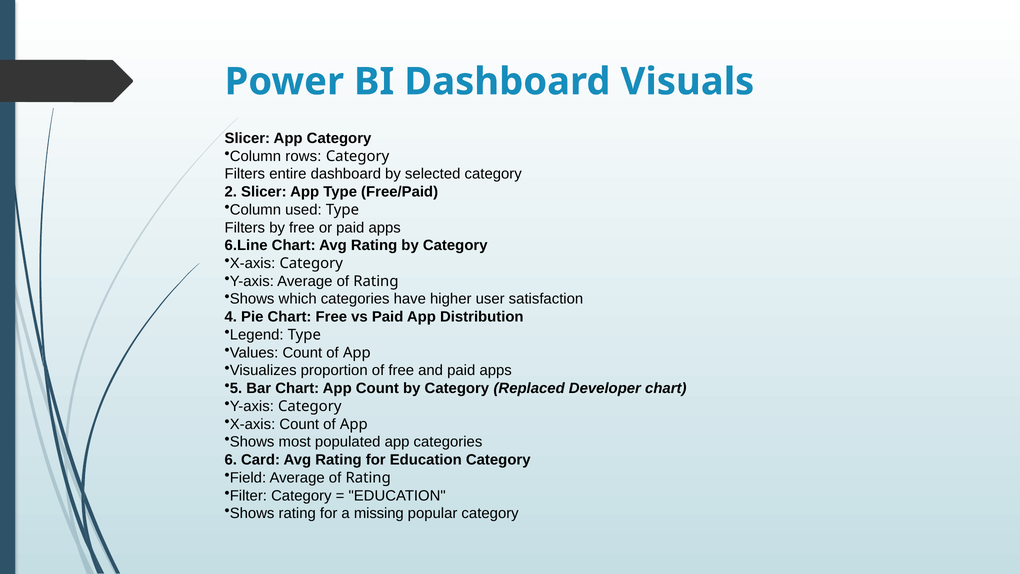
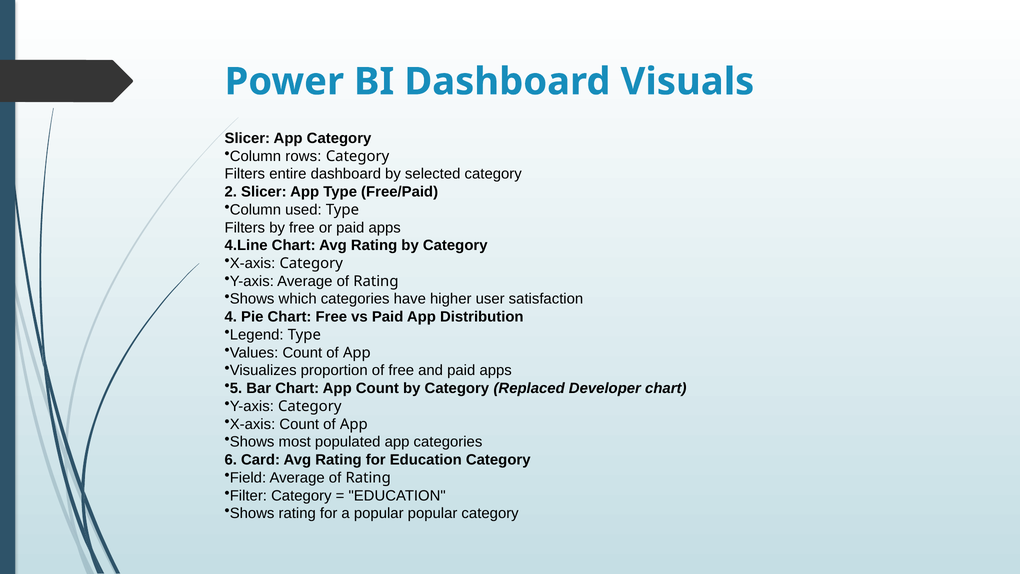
6.Line: 6.Line -> 4.Line (246, 245)
a missing: missing -> popular (379, 513)
